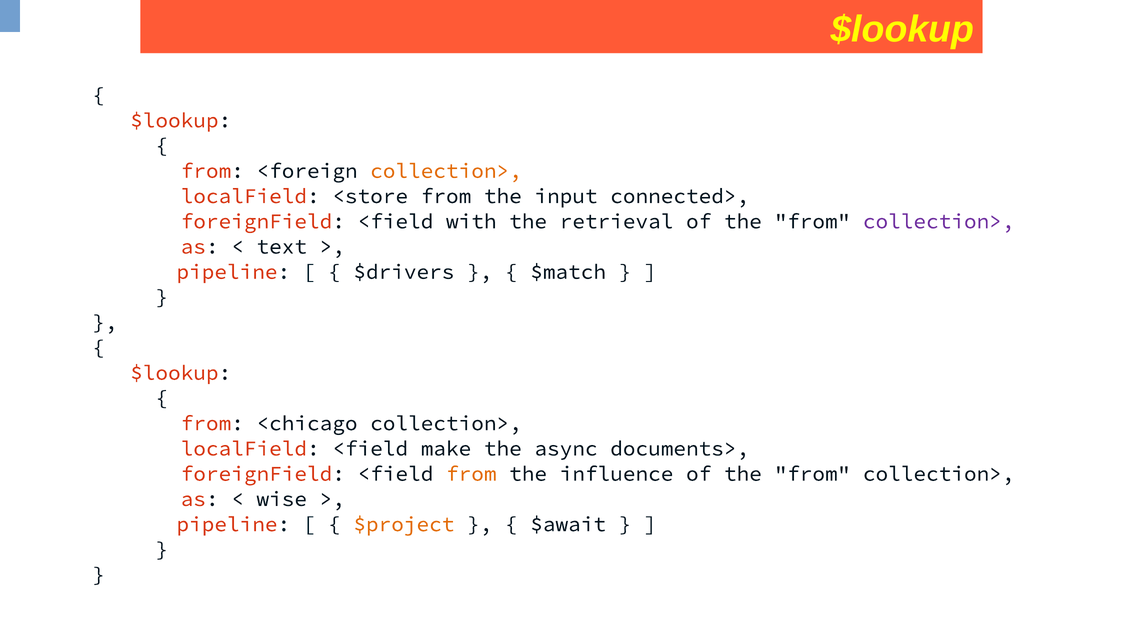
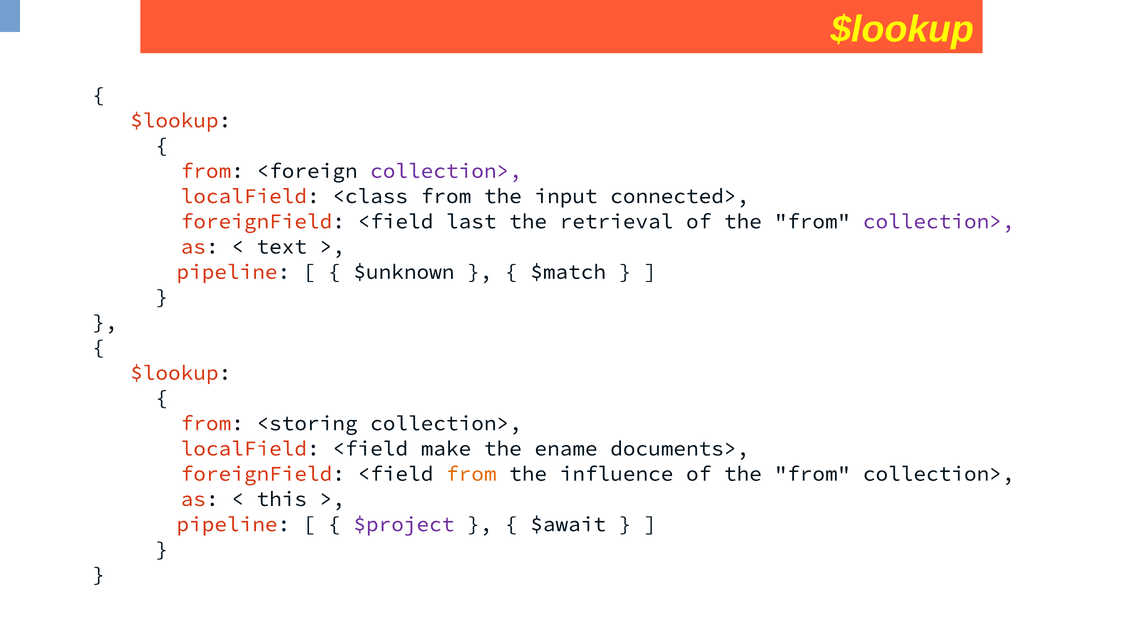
collection> colour: orange -> purple (446, 171)
<store: <store -> <class (370, 196)
with: with -> last (471, 222)
$drivers: $drivers -> $unknown (404, 272)
<chicago: <chicago -> <storing (307, 424)
async: async -> ename (566, 449)
wise: wise -> this (282, 500)
$project colour: orange -> purple (404, 525)
